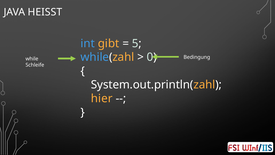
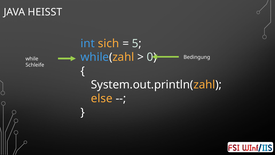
gibt: gibt -> sich (109, 43)
hier: hier -> else (102, 98)
